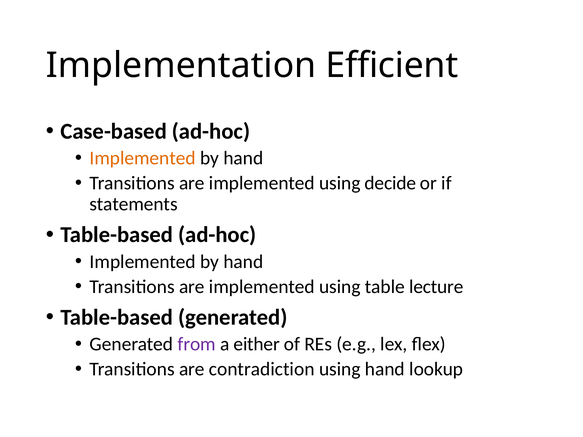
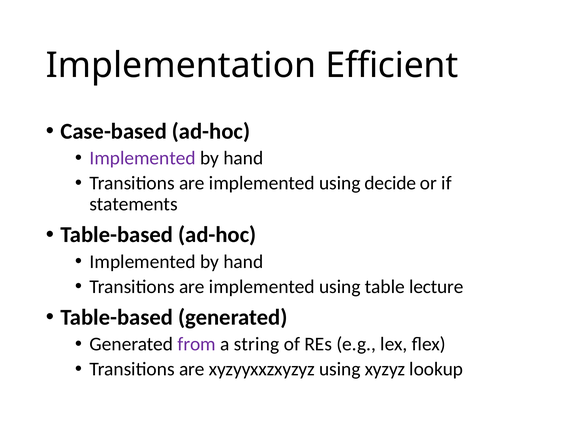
Implemented colour: orange -> purple (143, 158)
either: either -> string (257, 344)
contradiction: contradiction -> xyzyyxxzxyzyz (262, 369)
using hand: hand -> xyzyz (385, 369)
